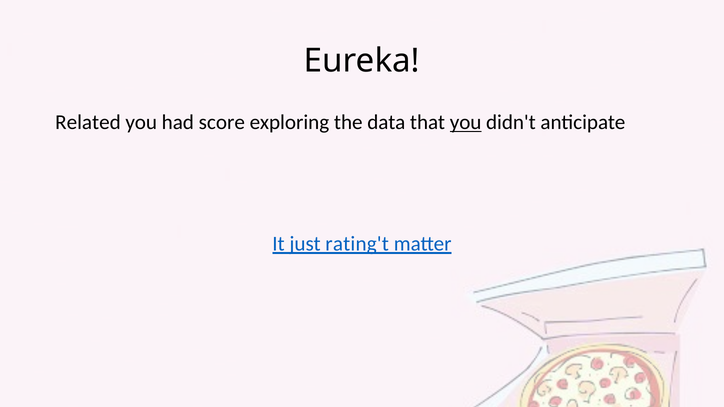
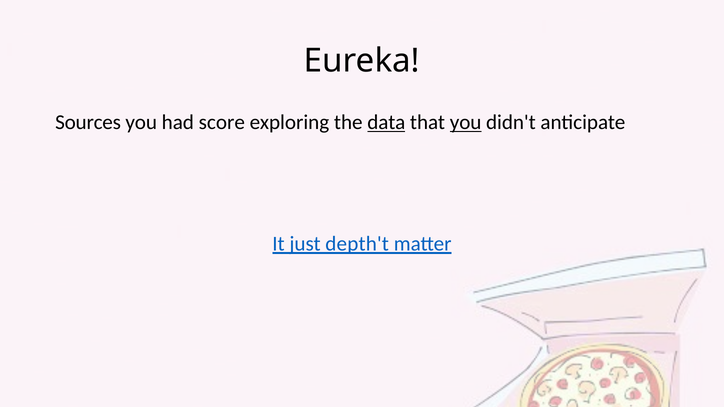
Related: Related -> Sources (88, 122)
data underline: none -> present (386, 122)
rating't: rating't -> depth't (357, 244)
